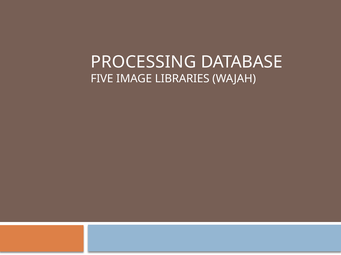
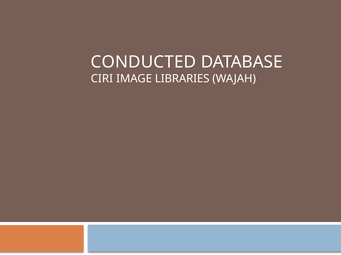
PROCESSING: PROCESSING -> CONDUCTED (143, 62)
FIVE: FIVE -> CIRI (102, 79)
